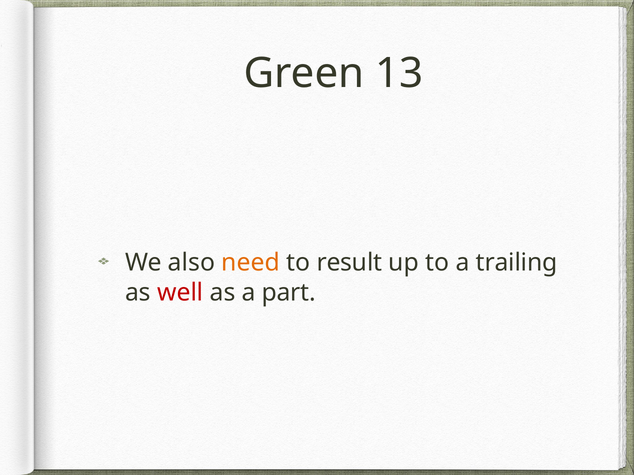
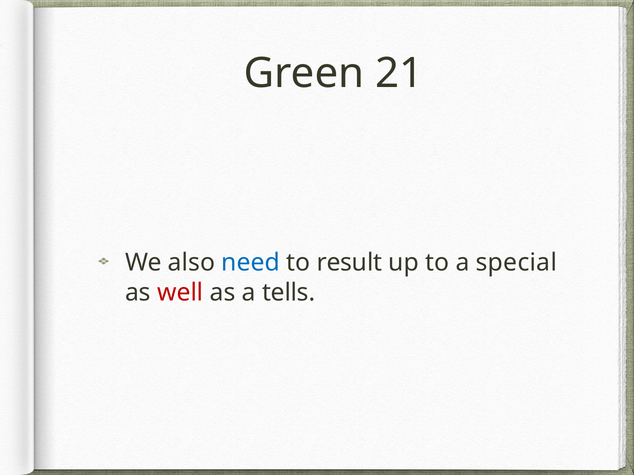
13: 13 -> 21 (399, 74)
need colour: orange -> blue (251, 263)
trailing: trailing -> special (516, 263)
part: part -> tells (289, 293)
